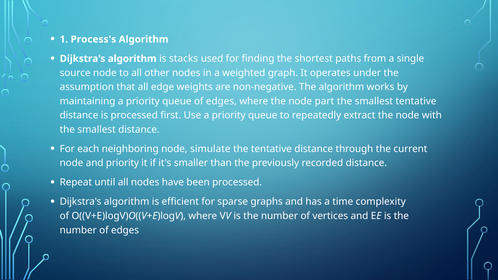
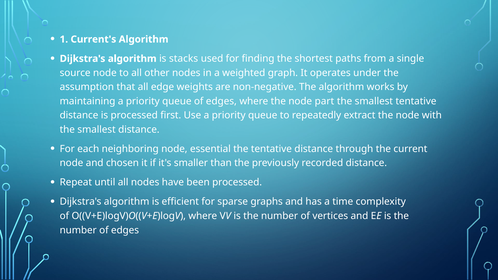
Process's: Process's -> Current's (93, 39)
simulate: simulate -> essential (210, 149)
and priority: priority -> chosen (122, 163)
